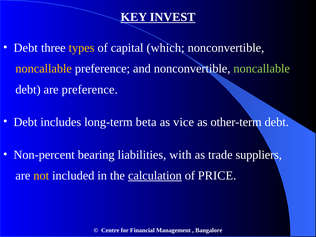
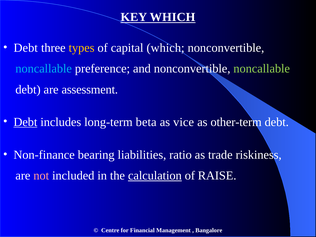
KEY INVEST: INVEST -> WHICH (172, 17)
noncallable colour: yellow -> light blue (44, 69)
are preference: preference -> assessment (90, 90)
Debt underline: none -> present (25, 122)
Non-percent: Non-percent -> Non-finance (44, 155)
with: with -> ratio (181, 155)
suppliers: suppliers -> riskiness (259, 155)
not colour: yellow -> pink (41, 176)
PRICE: PRICE -> RAISE (217, 176)
